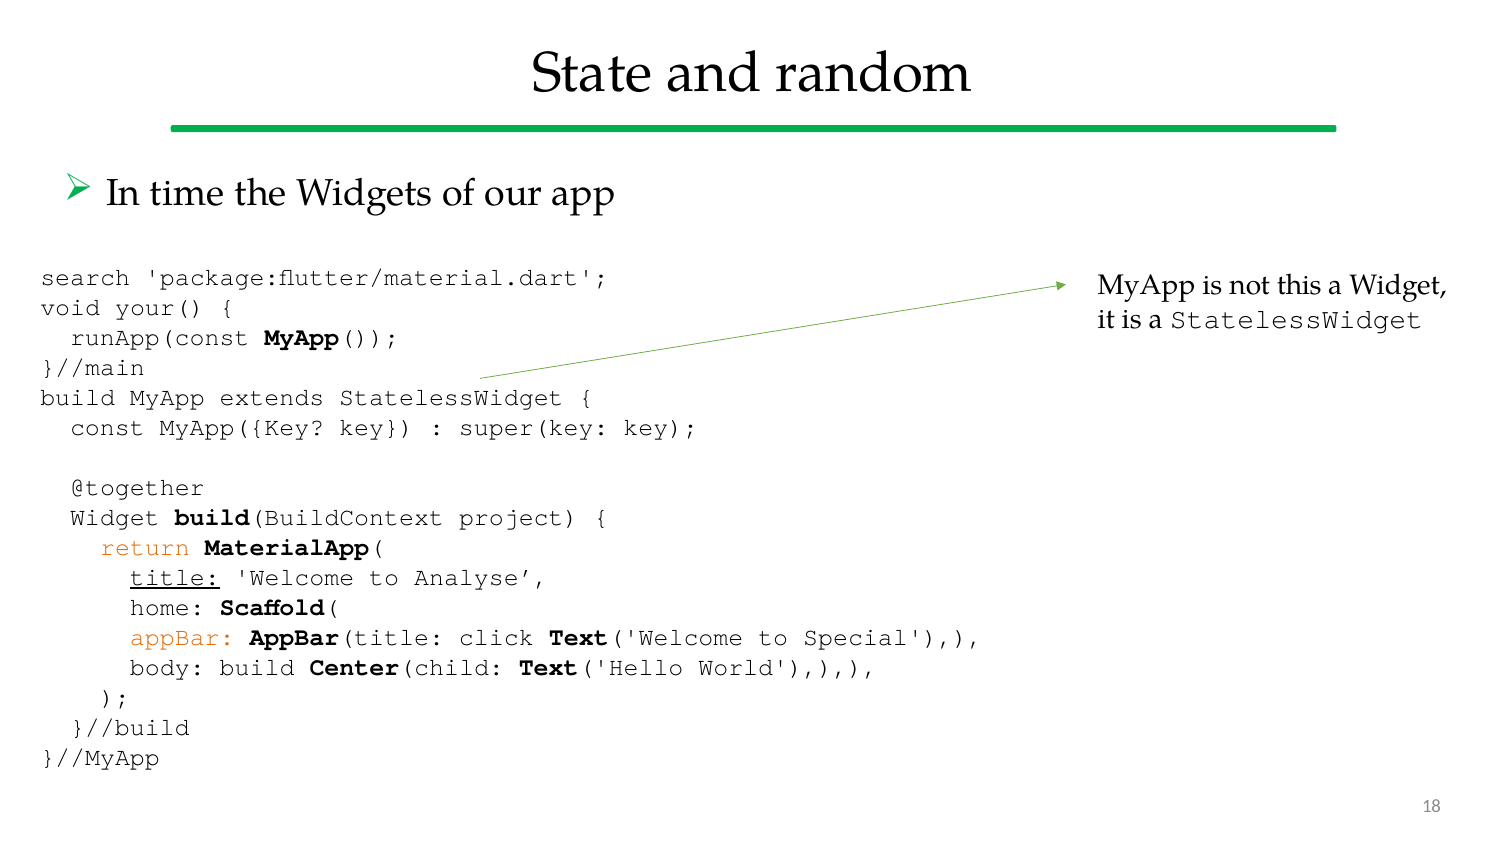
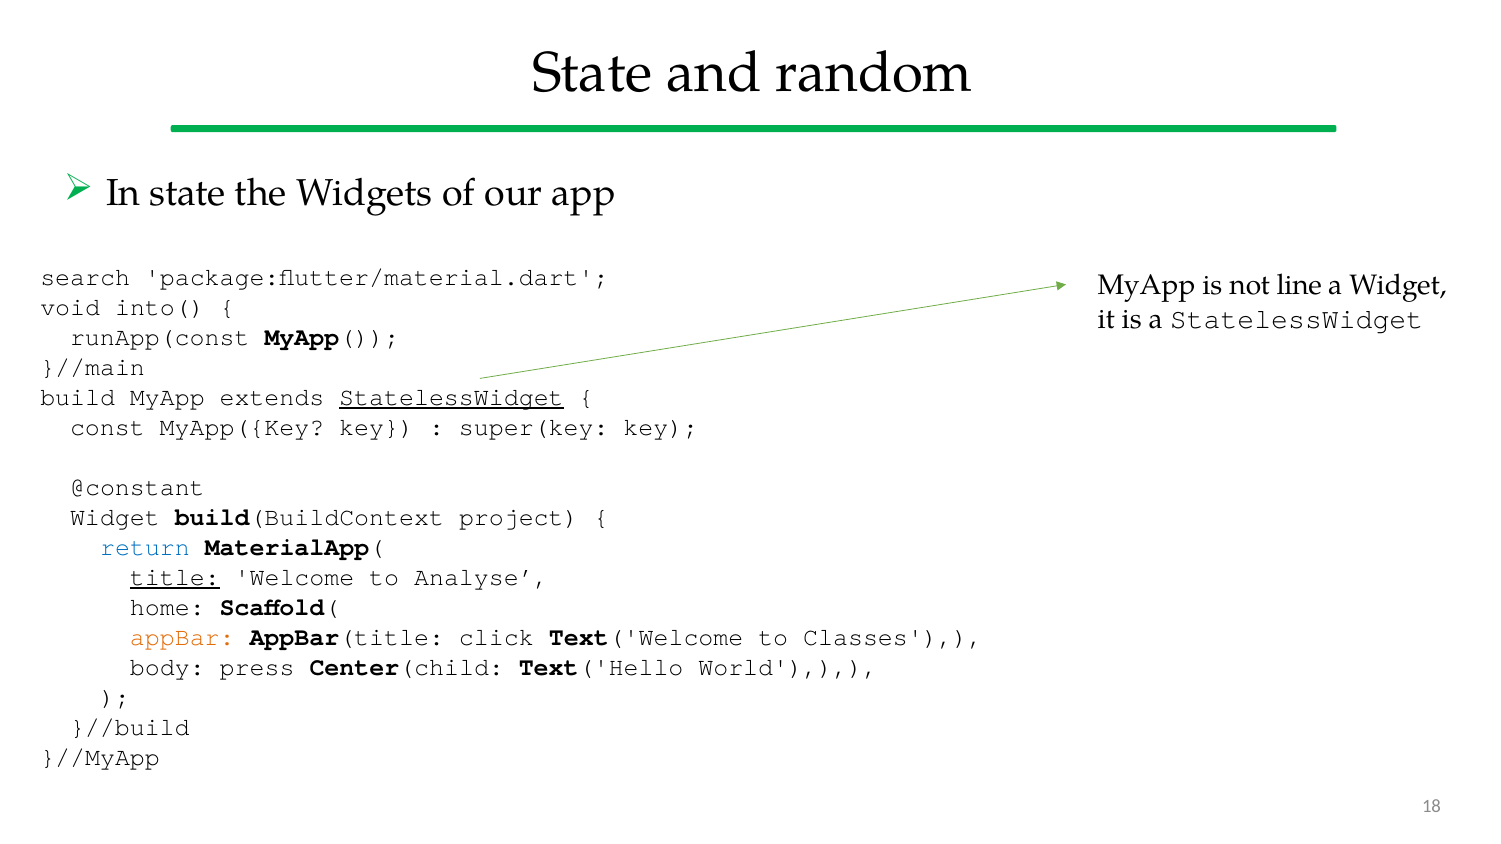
In time: time -> state (188, 193)
this: this -> line (1299, 285)
your(: your( -> into( (160, 307)
StatelessWidget underline: none -> present (451, 397)
@together: @together -> @constant (137, 487)
return colour: orange -> blue (145, 547)
Special: Special -> Classes (893, 637)
body build: build -> press (257, 667)
